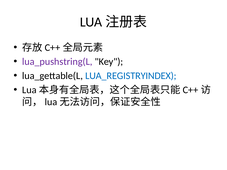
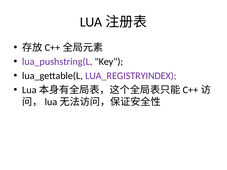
LUA_REGISTRYINDEX colour: blue -> purple (131, 76)
